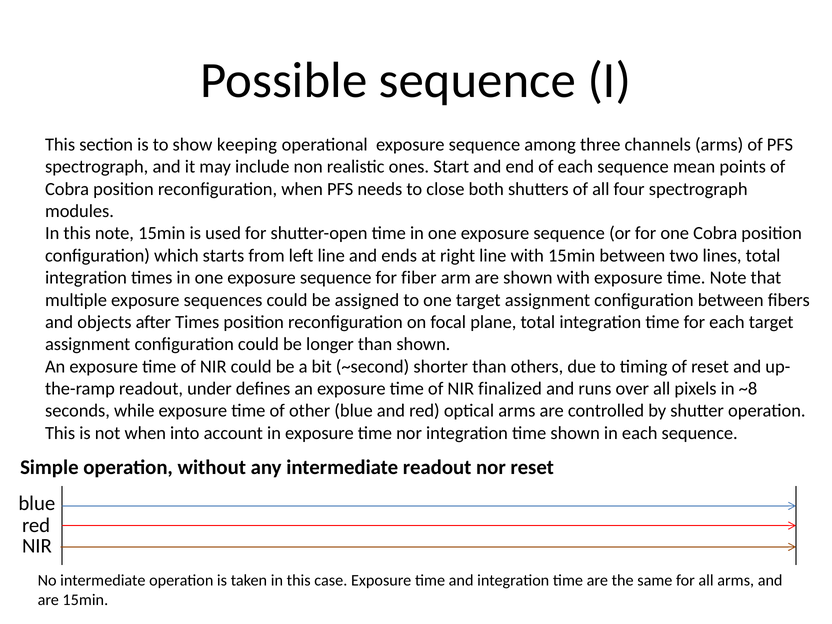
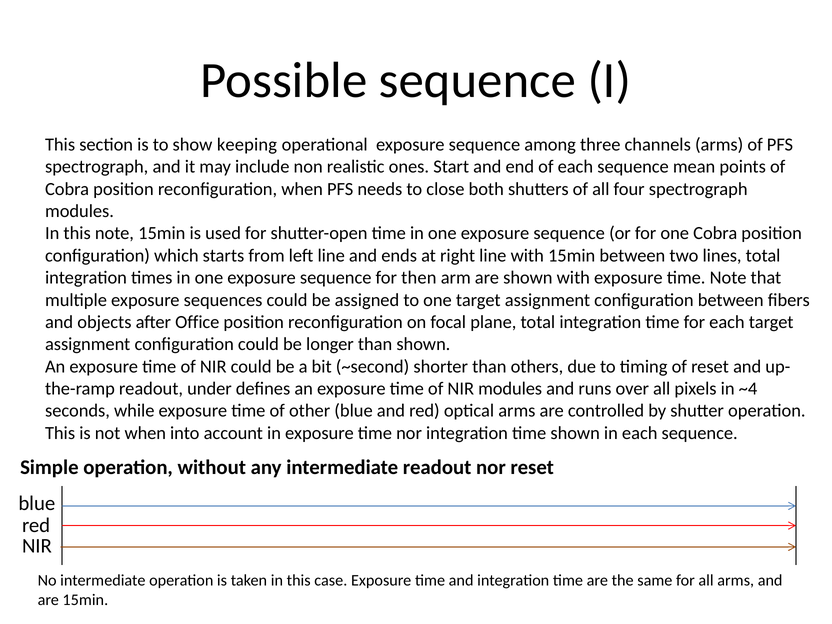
fiber: fiber -> then (419, 278)
after Times: Times -> Office (197, 322)
NIR finalized: finalized -> modules (510, 389)
~8: ~8 -> ~4 (748, 389)
